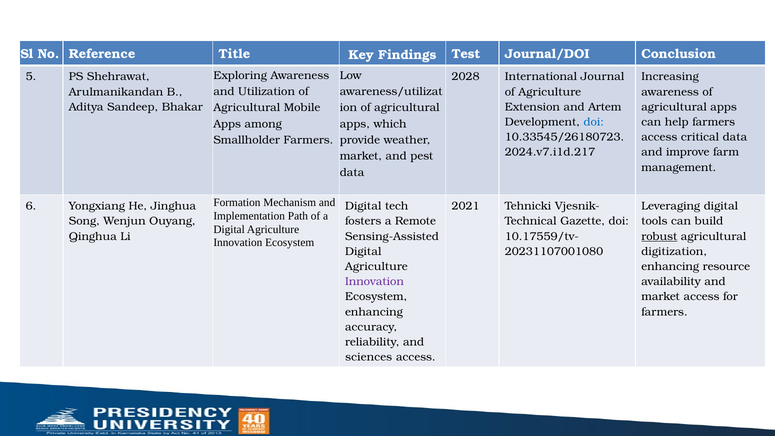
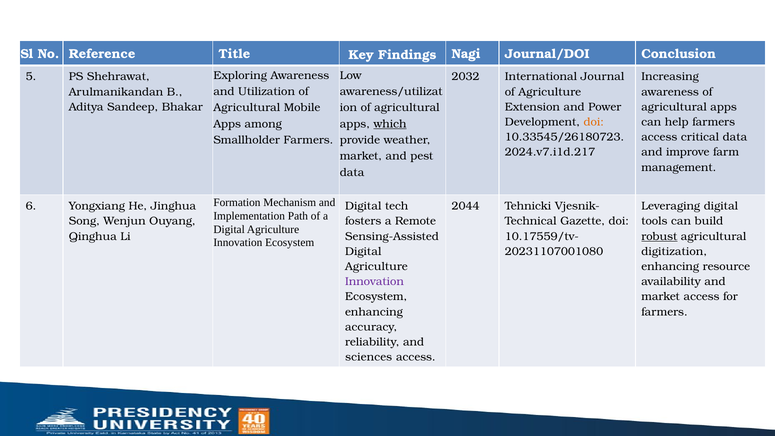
Test: Test -> Nagi (466, 54)
2028: 2028 -> 2032 (466, 77)
Artem: Artem -> Power (605, 107)
doi colour: blue -> orange (594, 122)
which underline: none -> present (390, 124)
2021: 2021 -> 2044 (466, 206)
